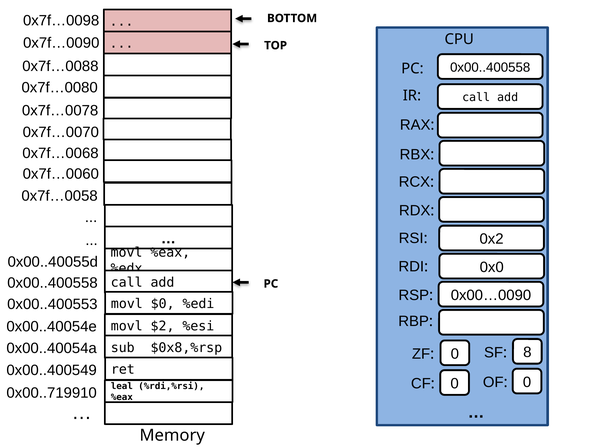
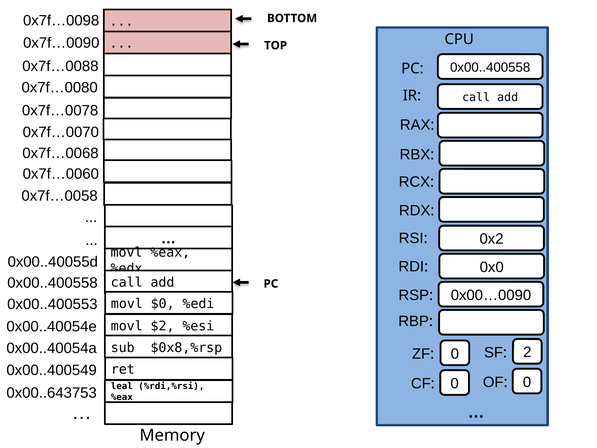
8: 8 -> 2 (527, 352)
0x00..719910: 0x00..719910 -> 0x00..643753 (52, 393)
